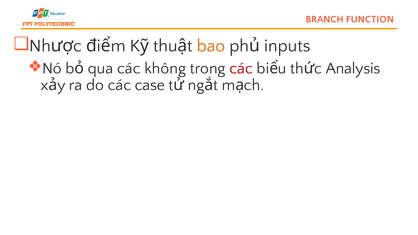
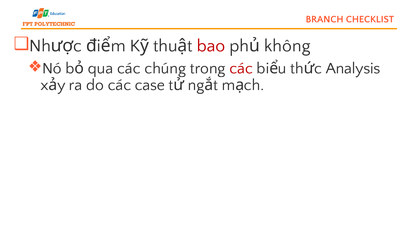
FUNCTION: FUNCTION -> CHECKLIST (370, 19)
bao colour: orange -> red (211, 46)
inputs: inputs -> không (287, 46)
không: không -> chúng (165, 68)
